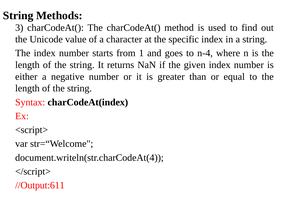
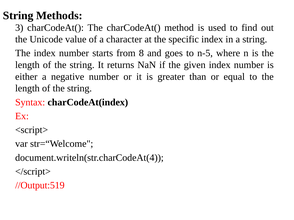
1: 1 -> 8 (141, 53)
n-4: n-4 -> n-5 (205, 53)
//Output:611: //Output:611 -> //Output:519 (40, 186)
